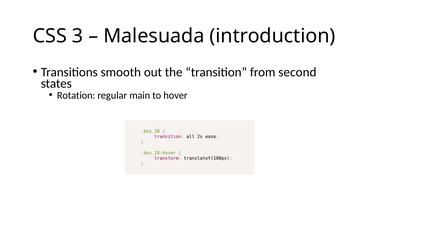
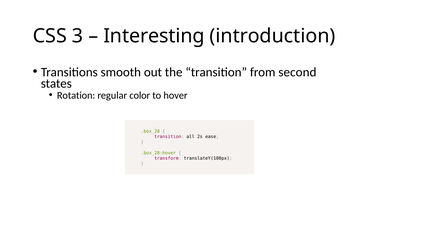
Malesuada: Malesuada -> Interesting (154, 36)
main: main -> color (140, 96)
